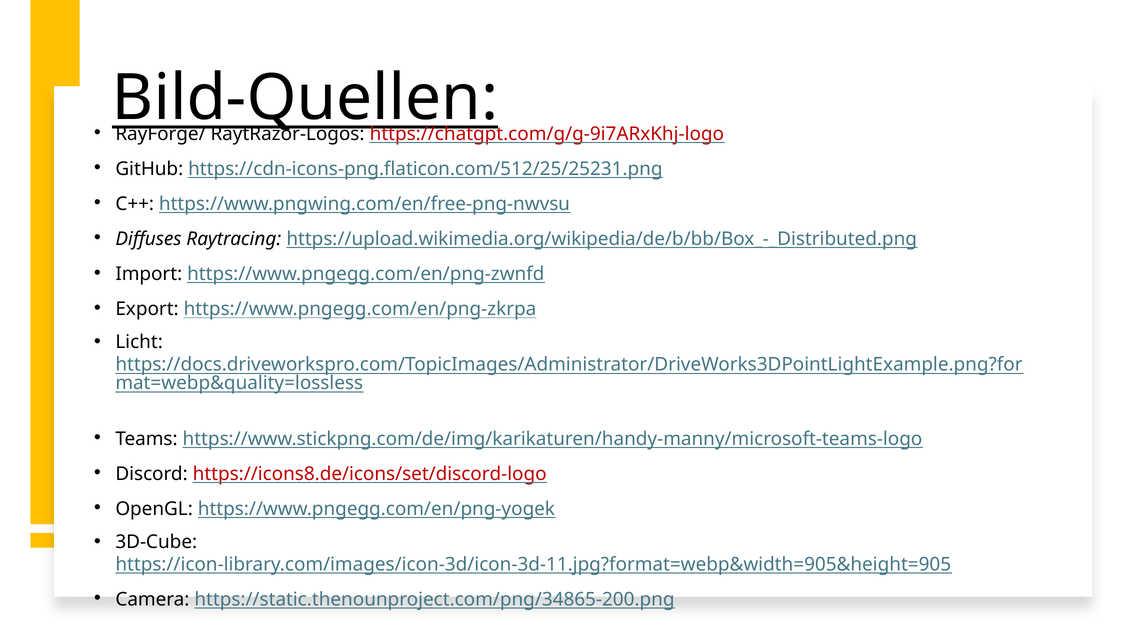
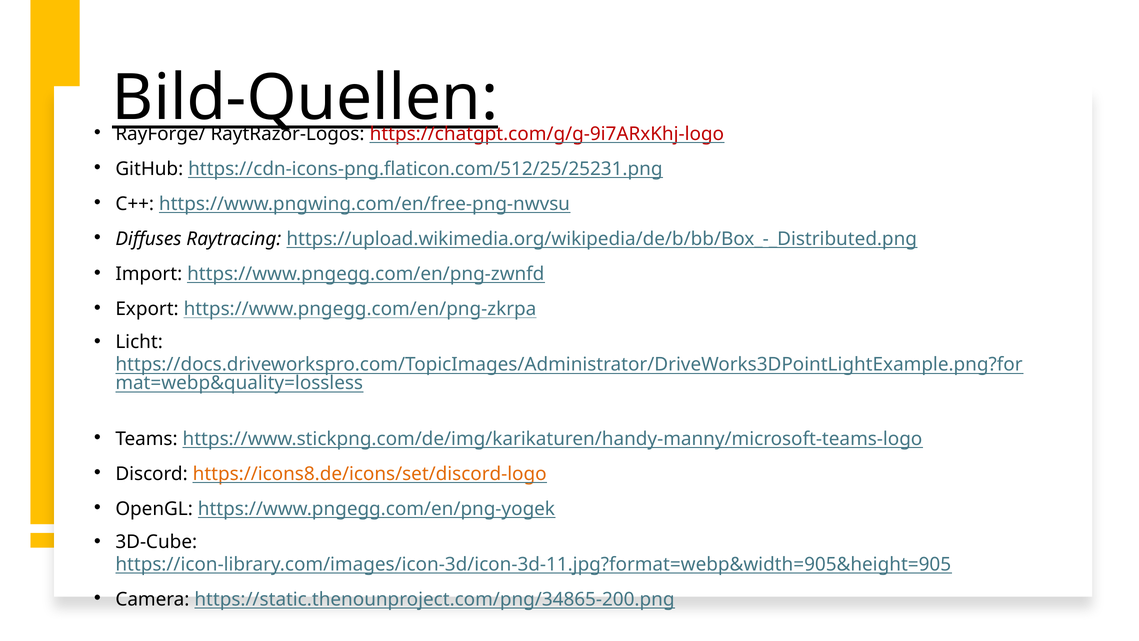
https://icons8.de/icons/set/discord-logo colour: red -> orange (370, 474)
